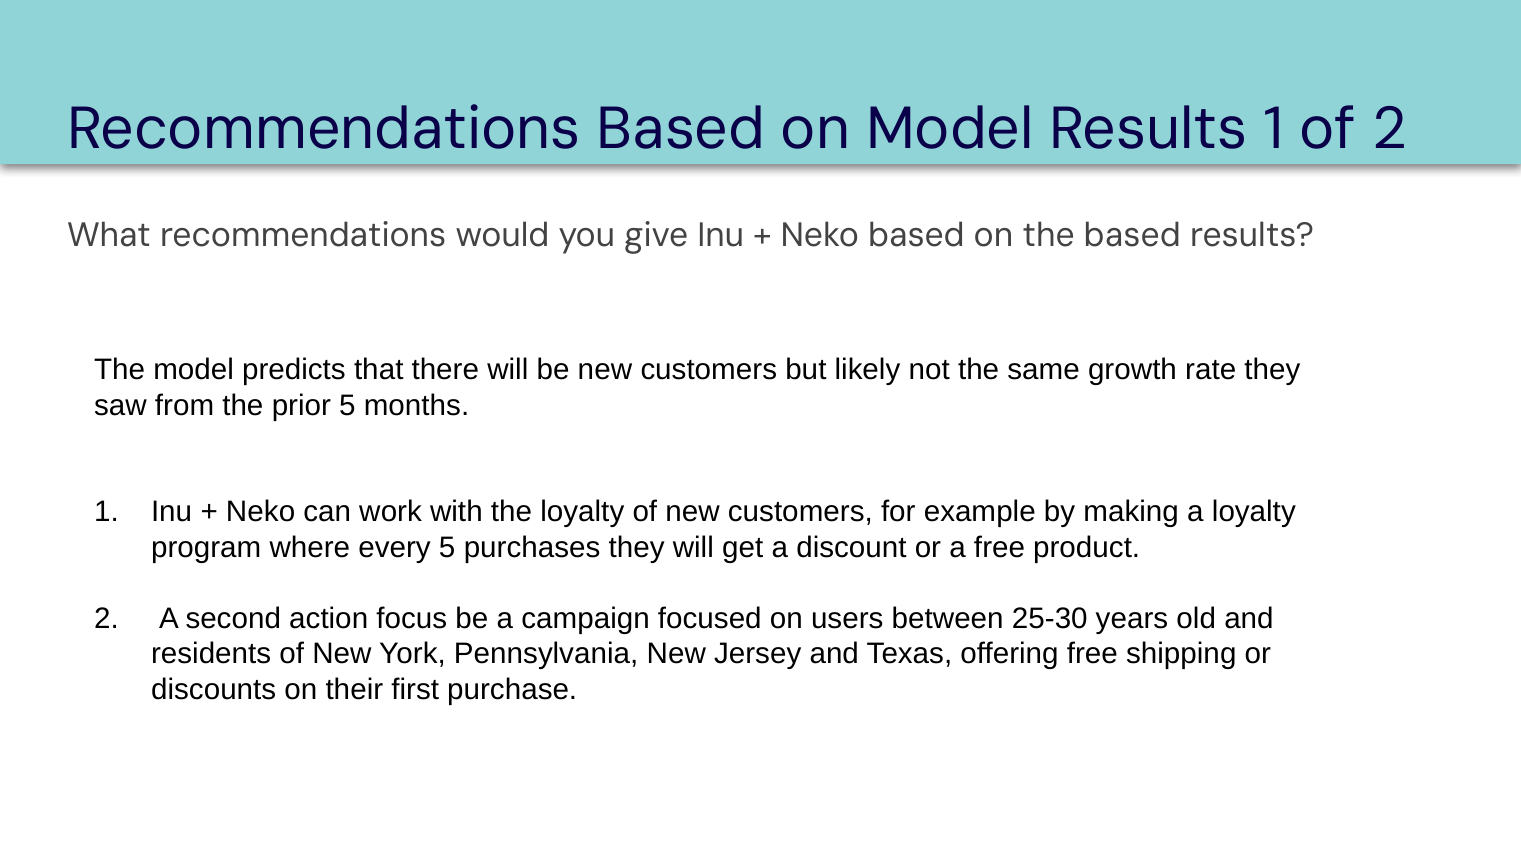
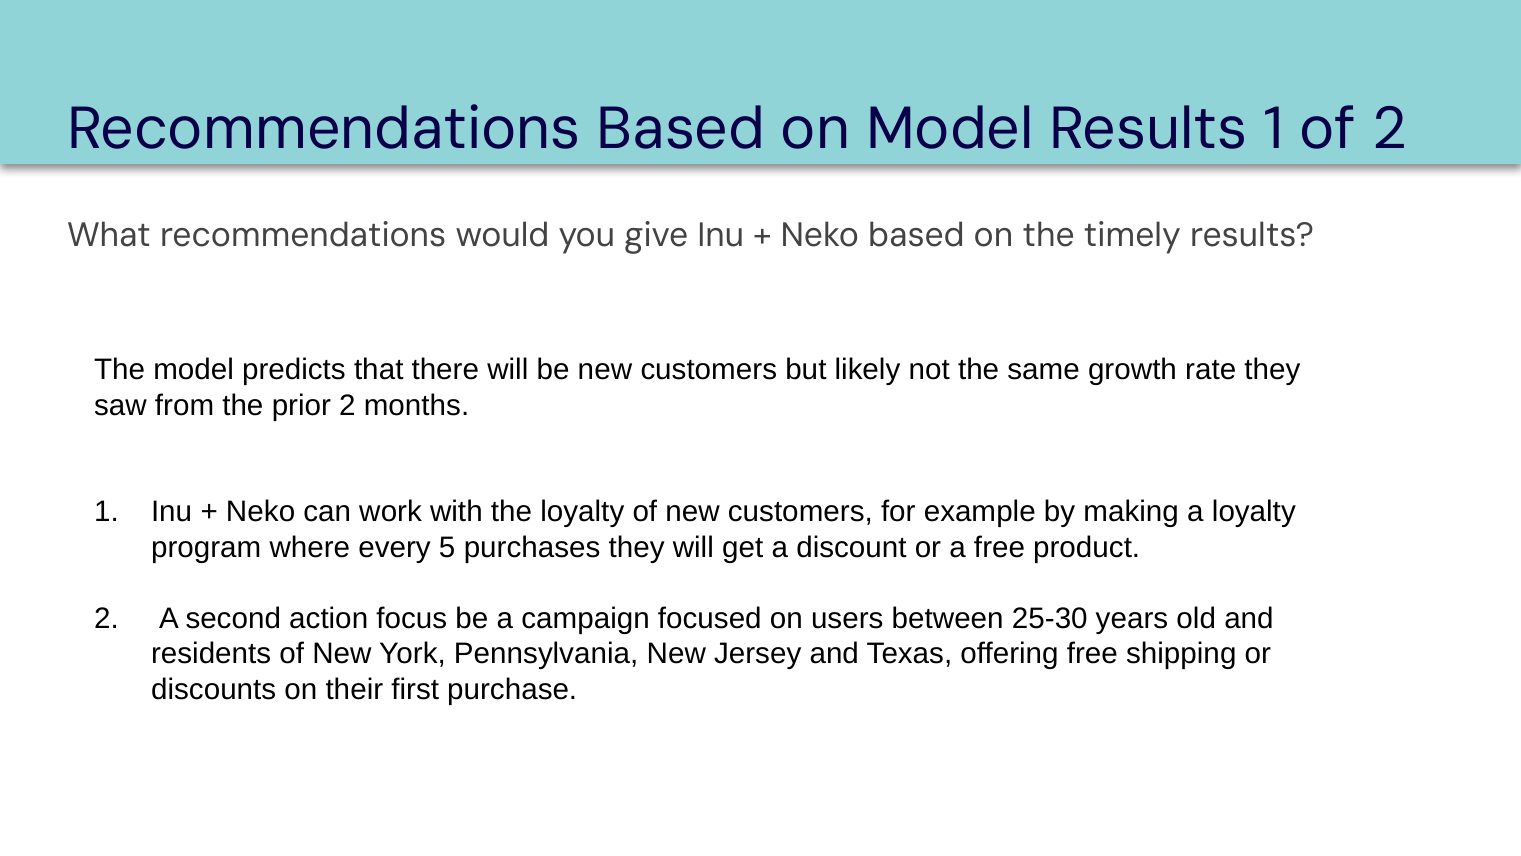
the based: based -> timely (1132, 236)
prior 5: 5 -> 2 (347, 405)
